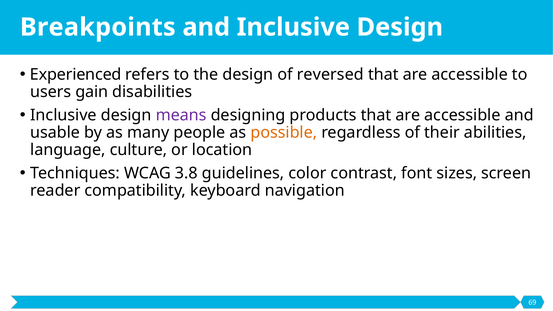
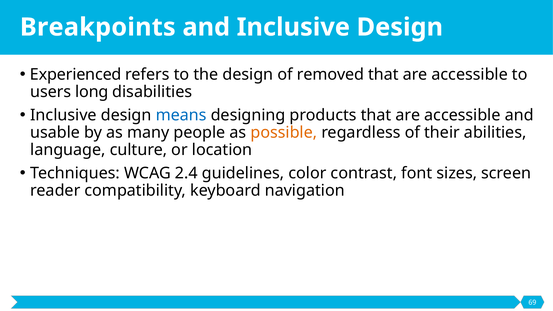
reversed: reversed -> removed (330, 75)
gain: gain -> long (92, 92)
means colour: purple -> blue (181, 115)
3.8: 3.8 -> 2.4 (186, 173)
